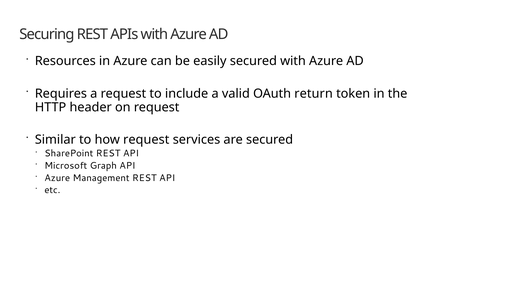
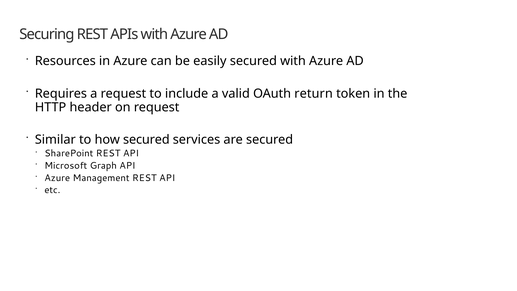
how request: request -> secured (146, 140)
